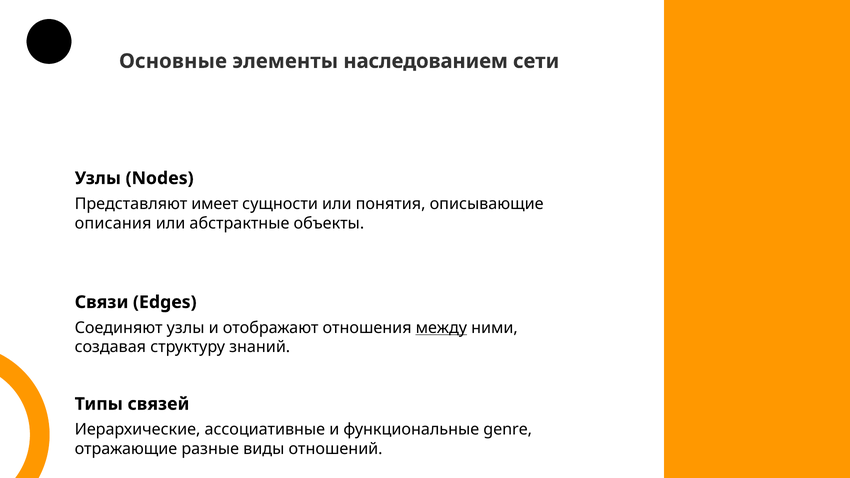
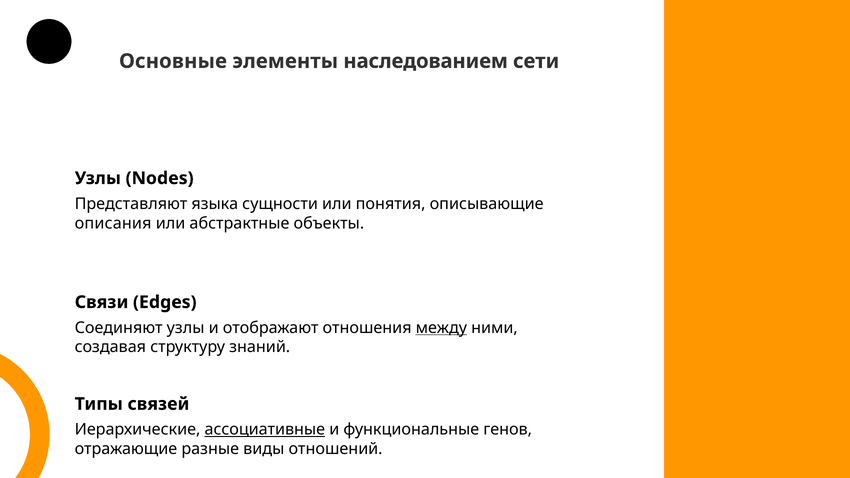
имеет: имеет -> языка (215, 204)
ассоциативные underline: none -> present (265, 430)
genre: genre -> генов (508, 430)
